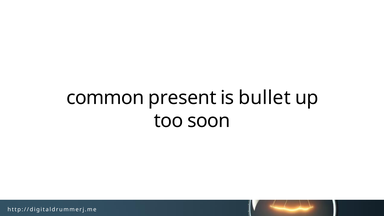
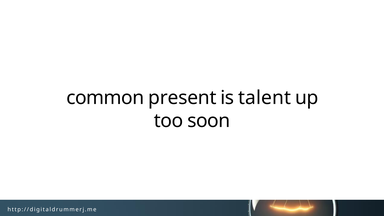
bullet: bullet -> talent (265, 98)
